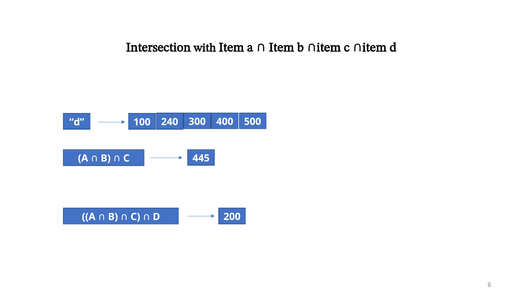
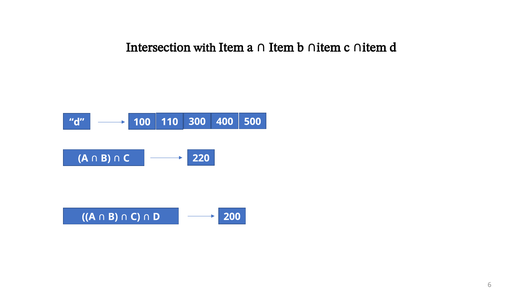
240: 240 -> 110 (170, 122)
445: 445 -> 220 (201, 158)
